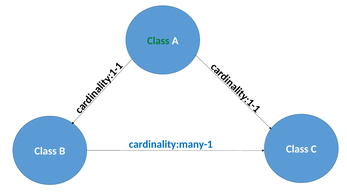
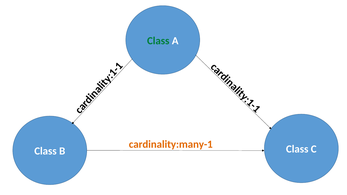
cardinality:many-1 colour: blue -> orange (171, 145)
